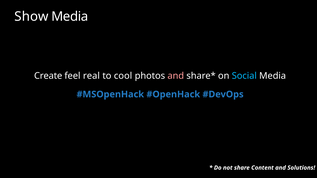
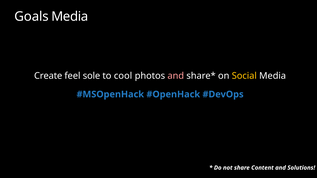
Show: Show -> Goals (32, 17)
real: real -> sole (91, 76)
Social colour: light blue -> yellow (244, 76)
